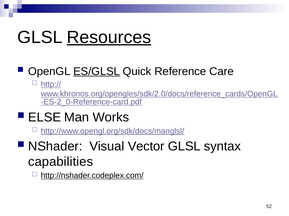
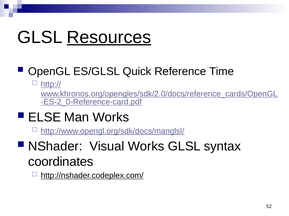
ES/GLSL underline: present -> none (97, 72)
Care: Care -> Time (222, 72)
Visual Vector: Vector -> Works (146, 147)
capabilities: capabilities -> coordinates (61, 162)
